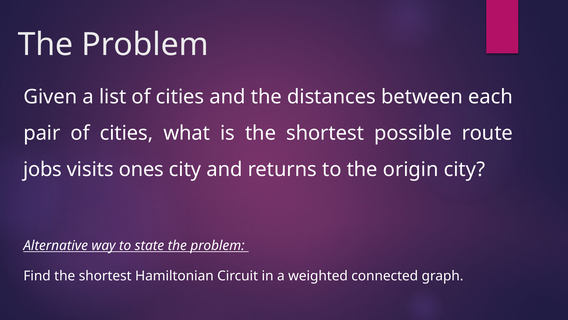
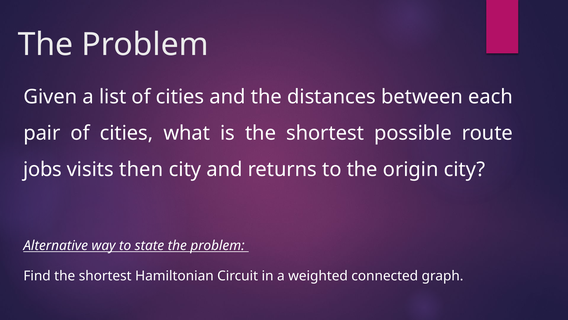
ones: ones -> then (141, 169)
